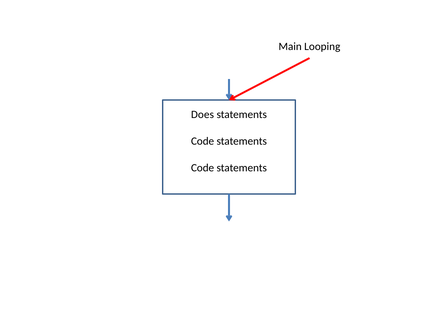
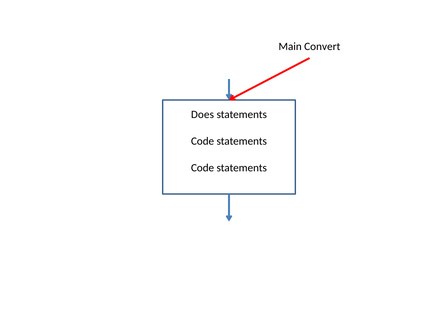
Looping: Looping -> Convert (322, 47)
